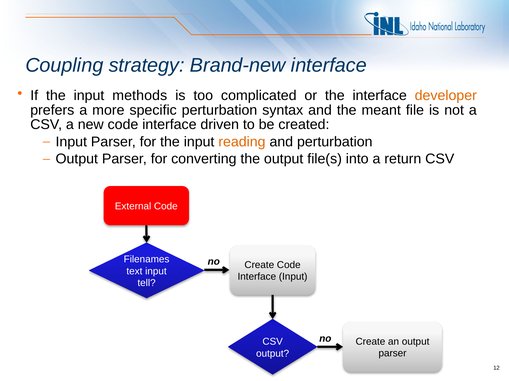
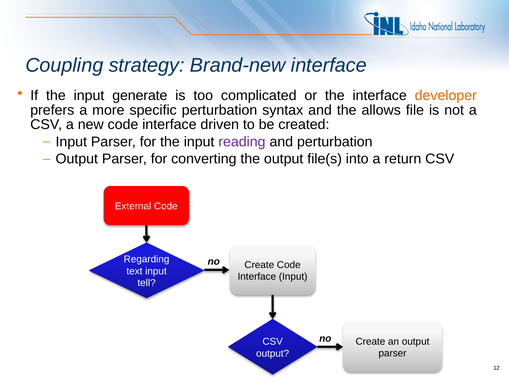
methods: methods -> generate (140, 96)
meant: meant -> allows (381, 110)
reading colour: orange -> purple (242, 142)
Filenames: Filenames -> Regarding (147, 260)
